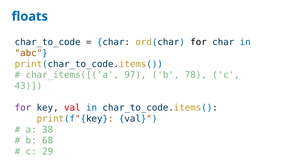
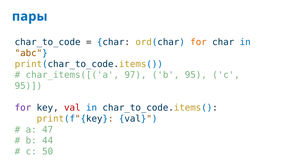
floats: floats -> пары (30, 16)
for colour: black -> orange (199, 42)
b 78: 78 -> 95 (196, 75)
43: 43 -> 95 (28, 86)
38: 38 -> 47 (48, 130)
68: 68 -> 44 (48, 141)
29: 29 -> 50 (48, 152)
